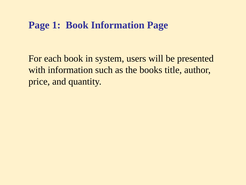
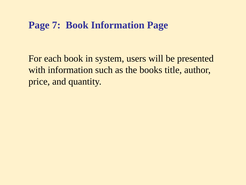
1: 1 -> 7 (56, 25)
